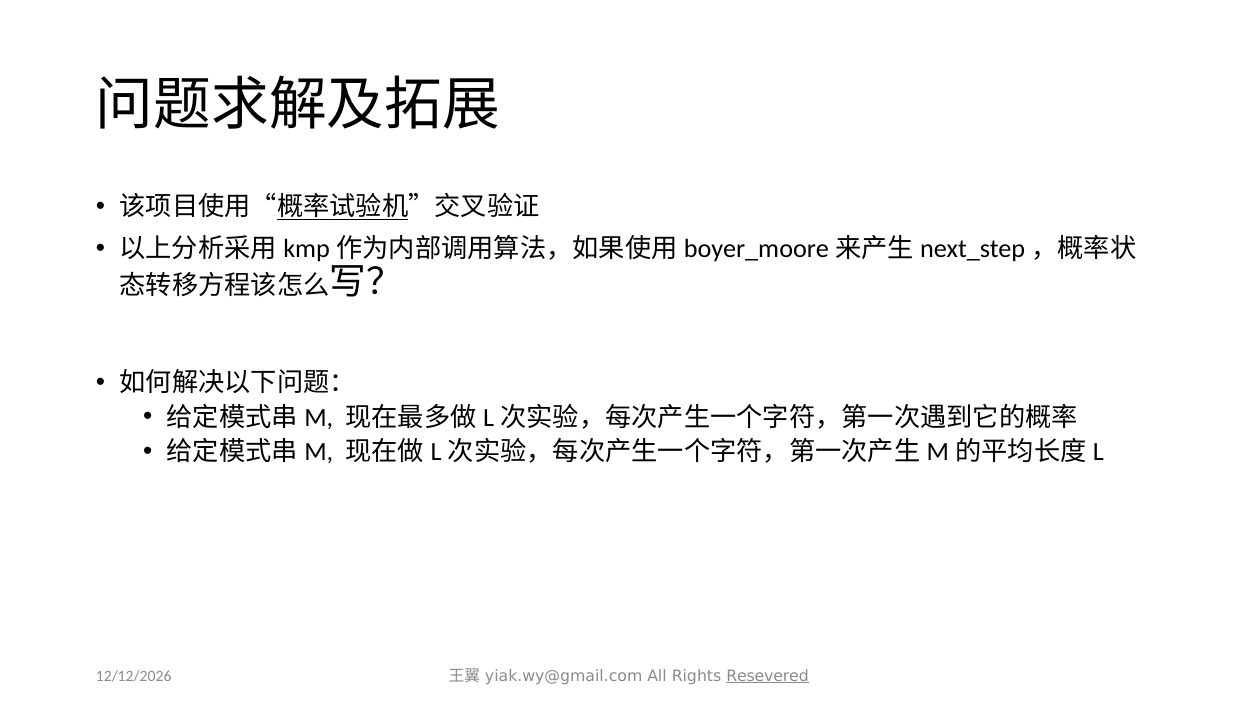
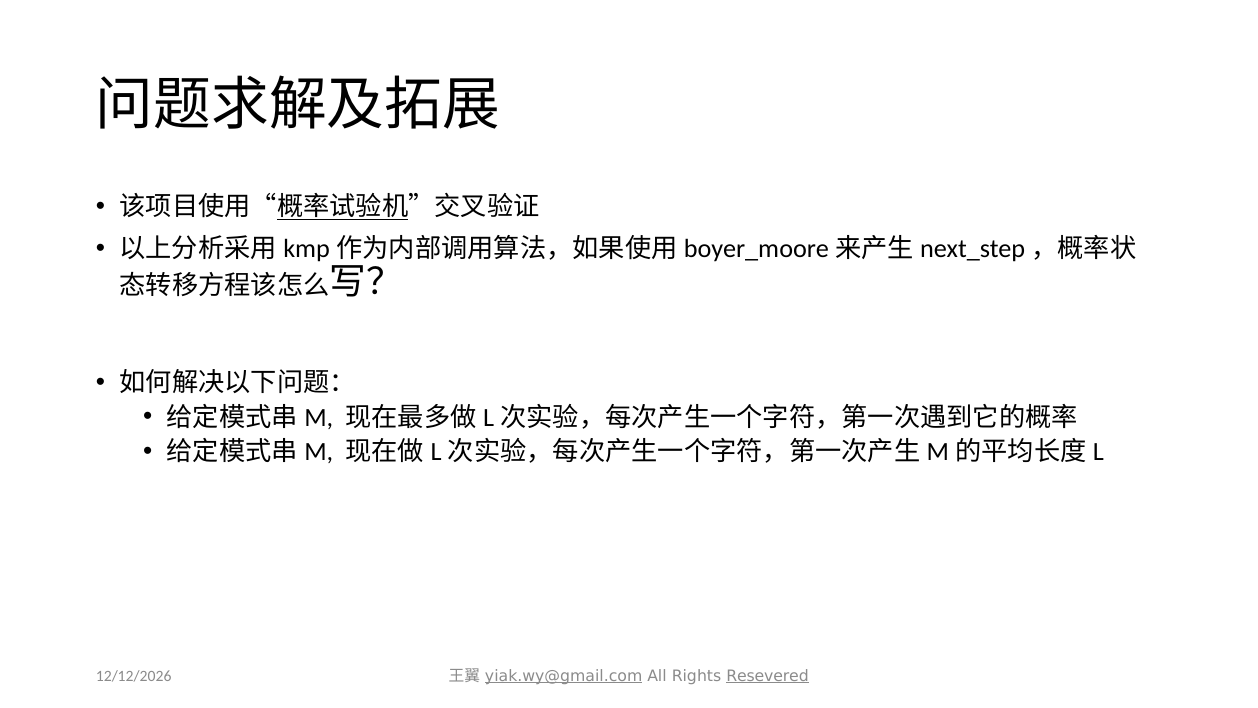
yiak.wy@gmail.com underline: none -> present (564, 676)
